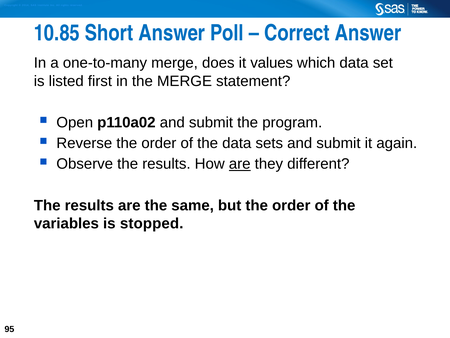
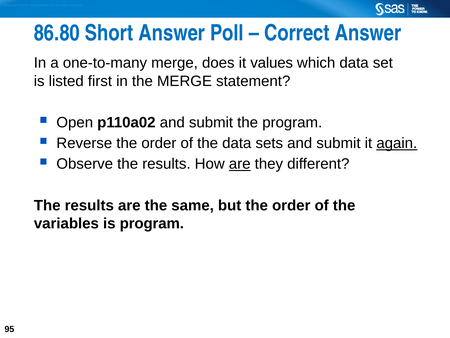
10.85: 10.85 -> 86.80 (57, 33)
again underline: none -> present (397, 143)
is stopped: stopped -> program (152, 223)
